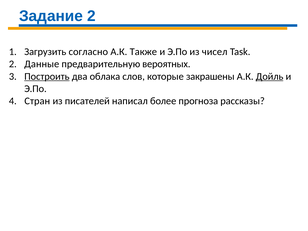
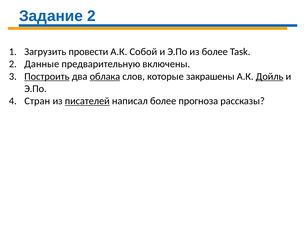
согласно: согласно -> провести (88, 52)
Также: Также -> Собой (143, 52)
из чисел: чисел -> более (215, 52)
вероятных: вероятных -> включены (166, 64)
облака underline: none -> present (105, 76)
писателей underline: none -> present (87, 101)
